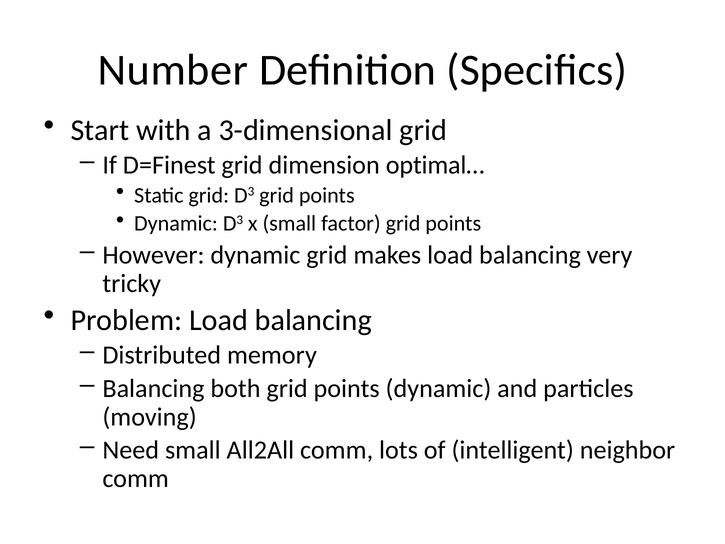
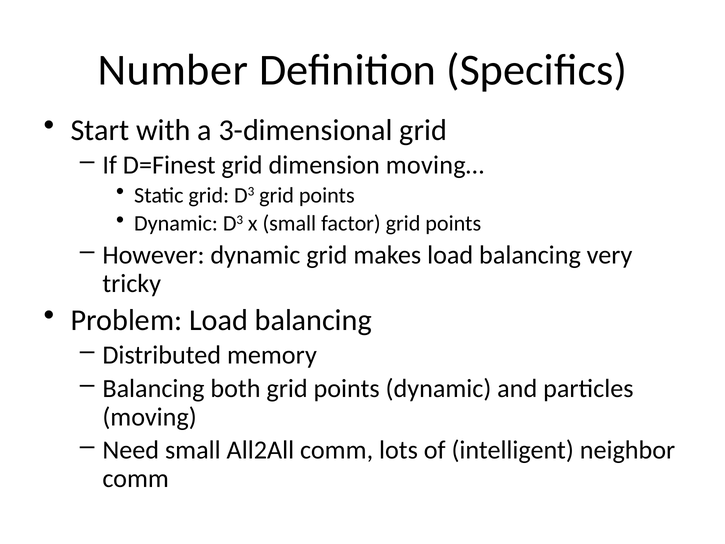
optimal…: optimal… -> moving… (435, 165)
